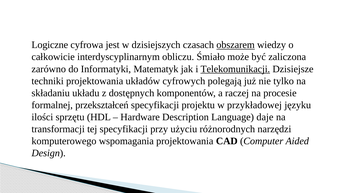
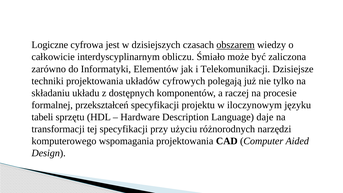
Matematyk: Matematyk -> Elementów (156, 69)
Telekomunikacji underline: present -> none (235, 69)
przykładowej: przykładowej -> iloczynowym (254, 105)
ilości: ilości -> tabeli (42, 117)
